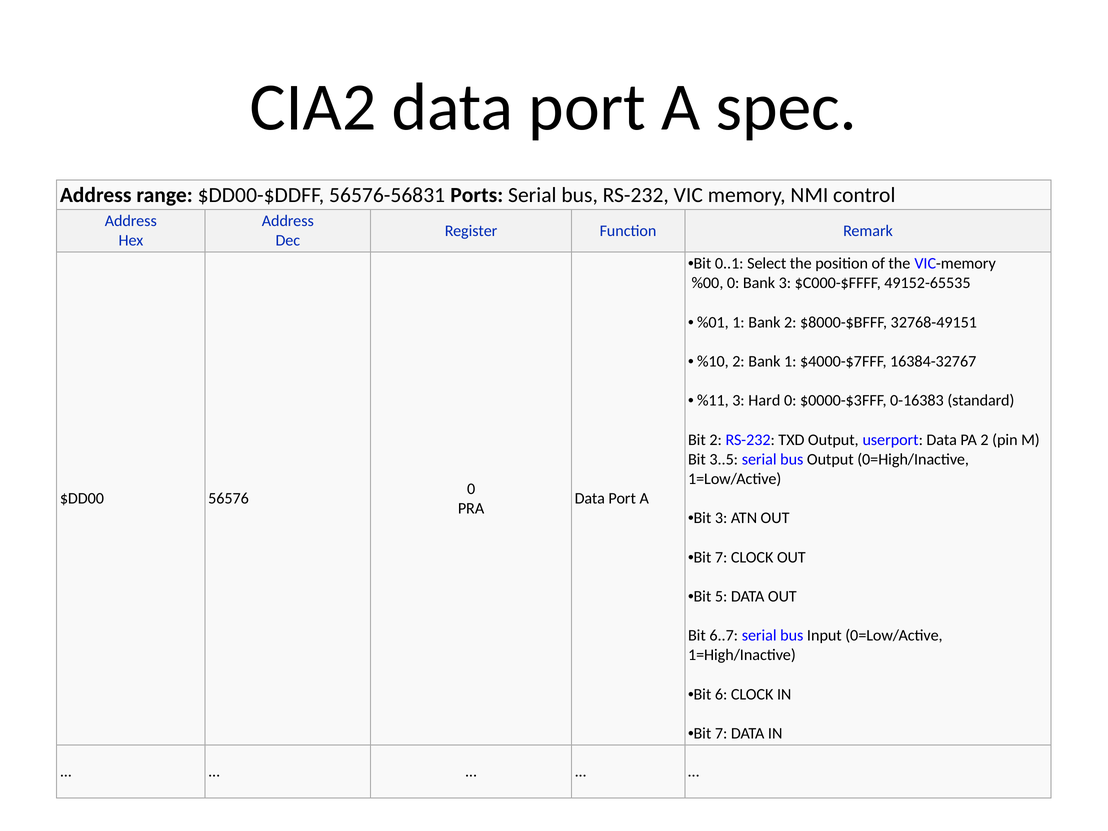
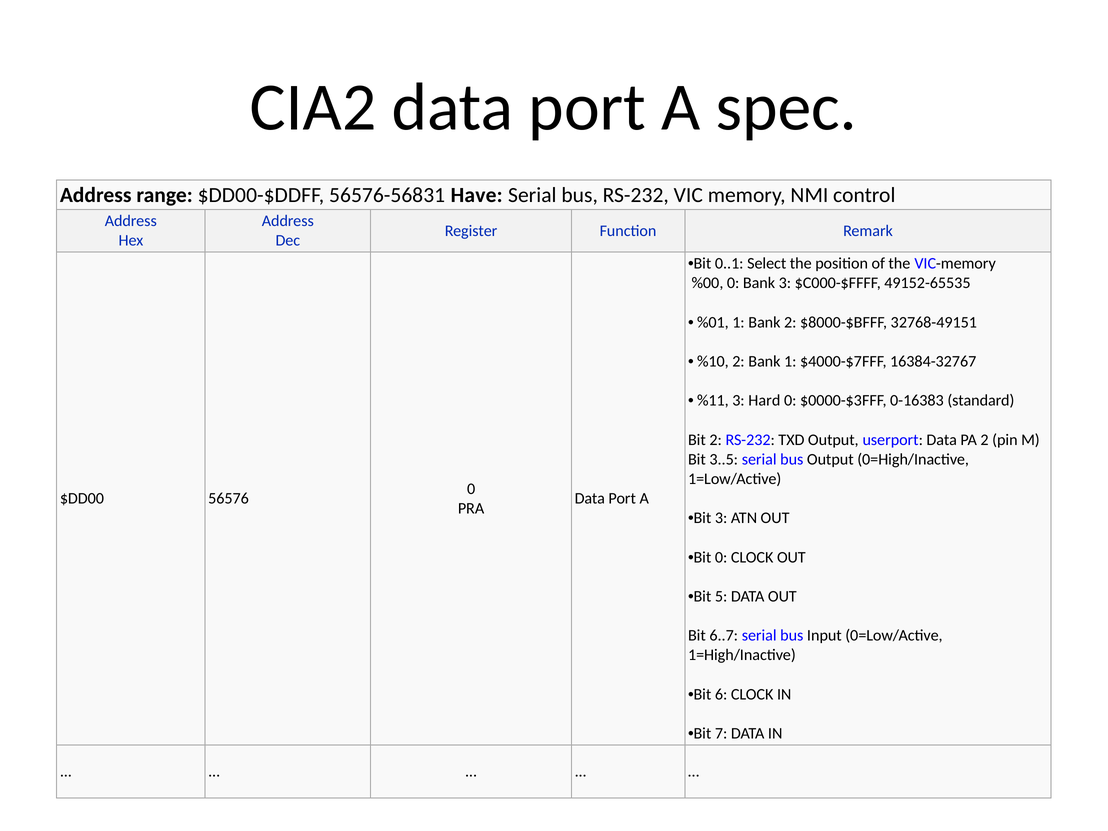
Ports: Ports -> Have (477, 195)
7: 7 -> 0 (721, 557)
